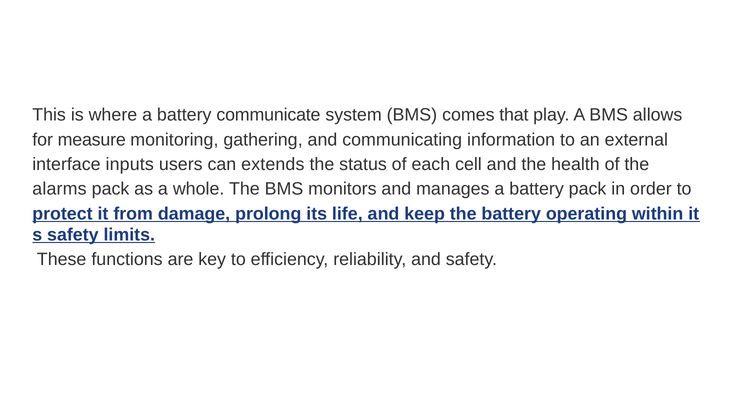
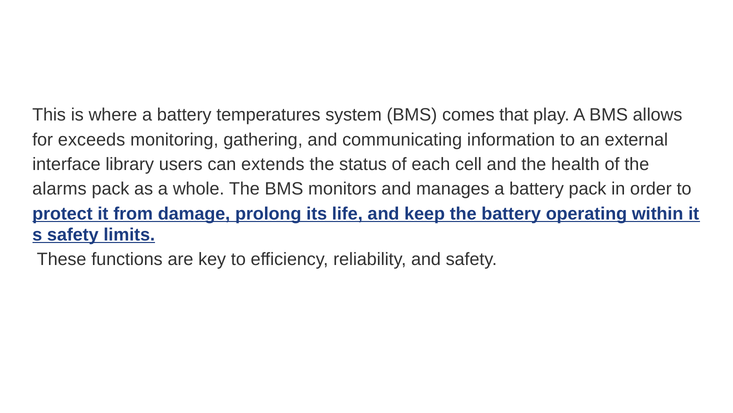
communicate: communicate -> temperatures (268, 115)
measure: measure -> exceeds (92, 139)
inputs: inputs -> library (130, 164)
